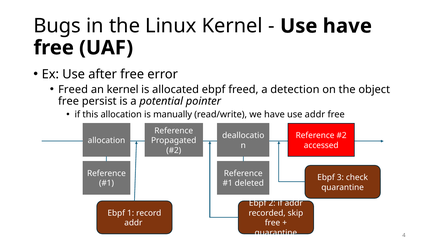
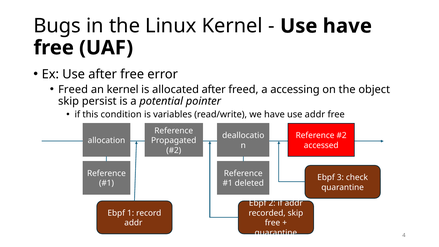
allocated ebpf: ebpf -> after (214, 89)
detection: detection -> accessing (295, 89)
free: free -> skip (69, 101)
this allocation: allocation -> condition (121, 114)
manually: manually -> variables (173, 114)
